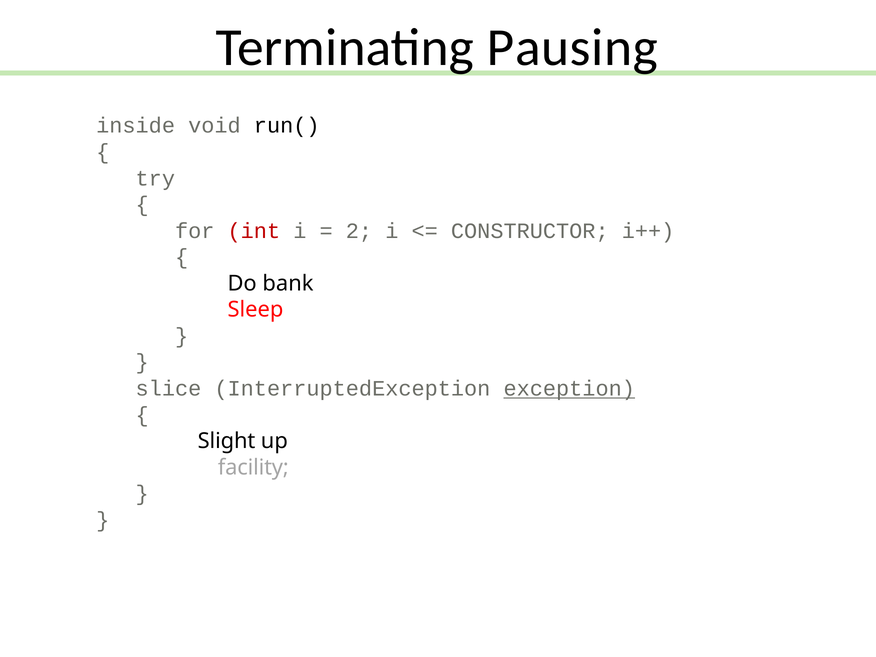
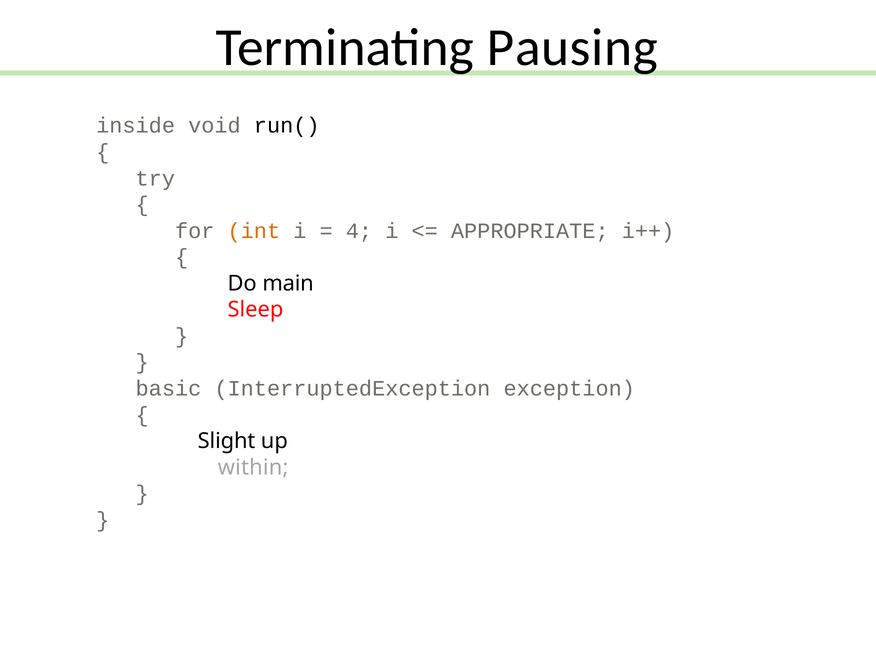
int colour: red -> orange (254, 231)
2: 2 -> 4 (359, 231)
CONSTRUCTOR: CONSTRUCTOR -> APPROPRIATE (530, 231)
bank: bank -> main (288, 283)
slice: slice -> basic (168, 389)
exception underline: present -> none (569, 389)
facility: facility -> within (253, 467)
